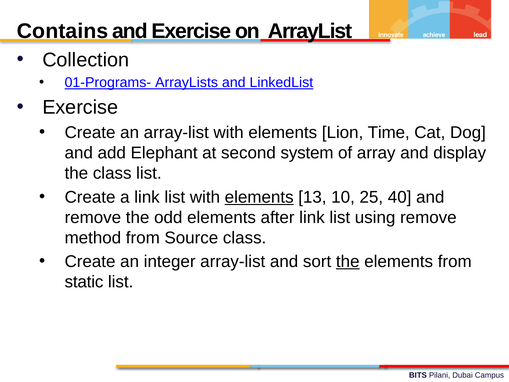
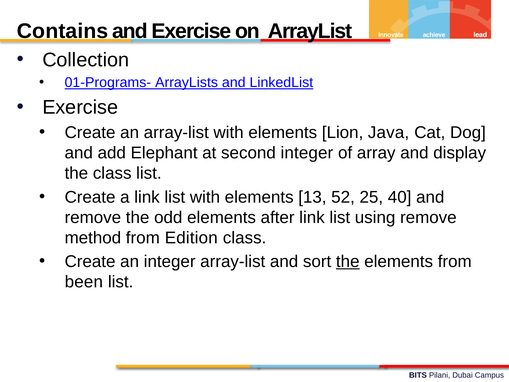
Time: Time -> Java (389, 133)
second system: system -> integer (307, 153)
elements underline: present -> none (259, 197)
10: 10 -> 52 (343, 197)
Source: Source -> Edition (191, 238)
static: static -> been (84, 282)
